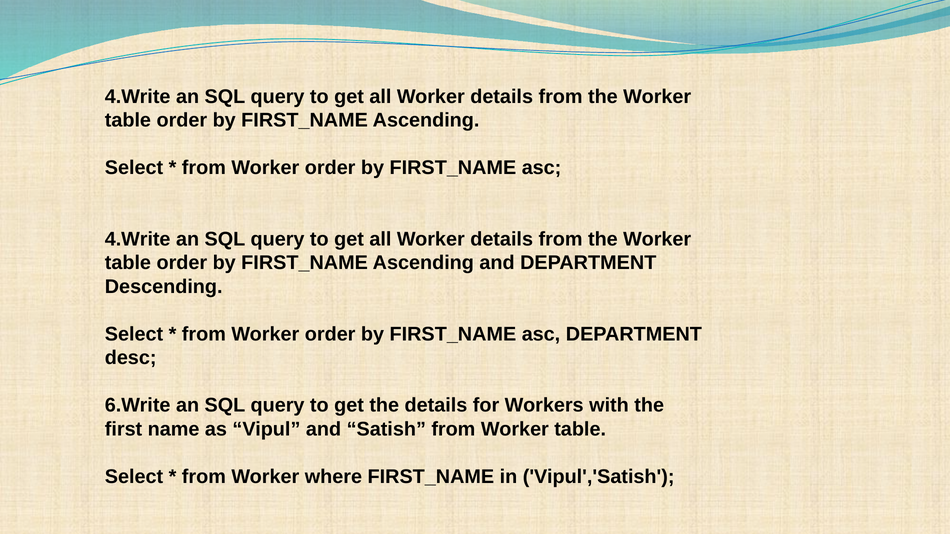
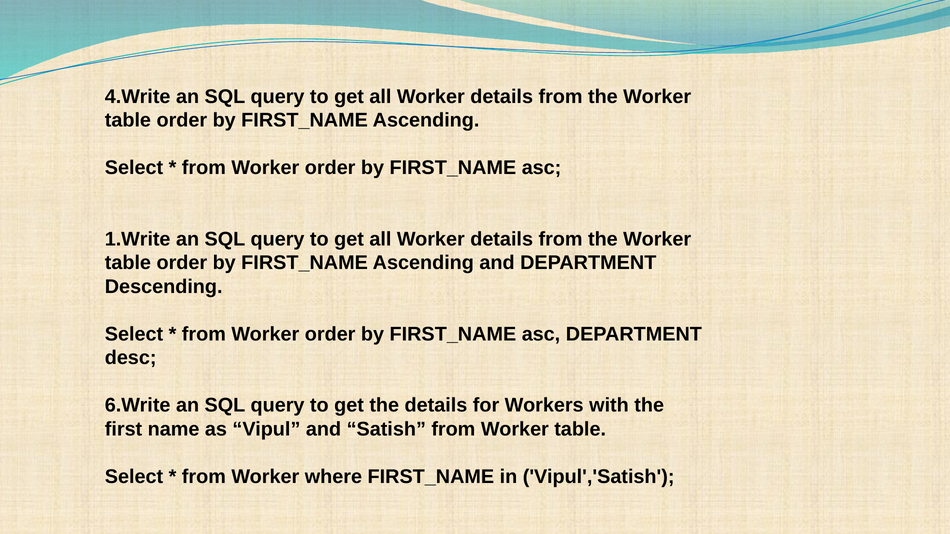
4.Write: 4.Write -> 1.Write (138, 239)
